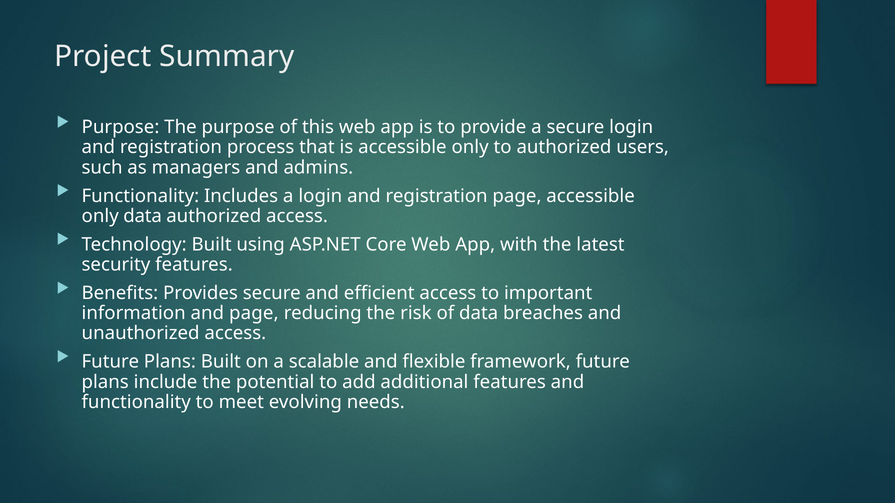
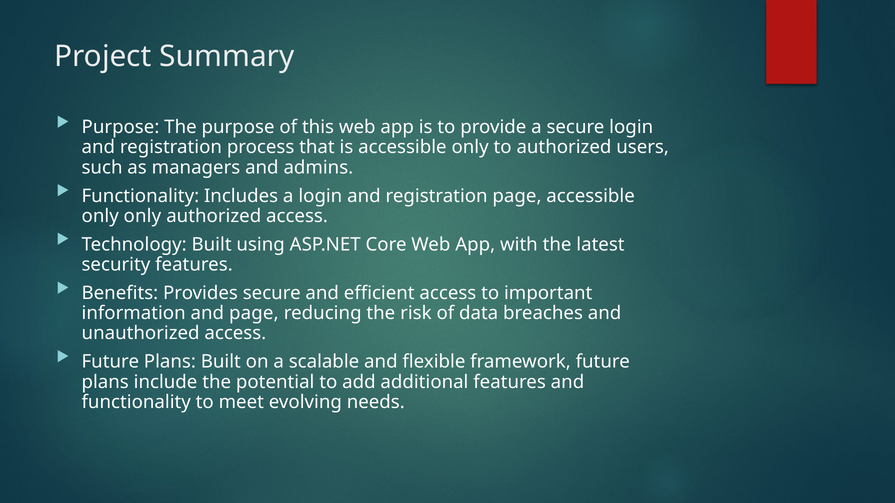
only data: data -> only (142, 216)
